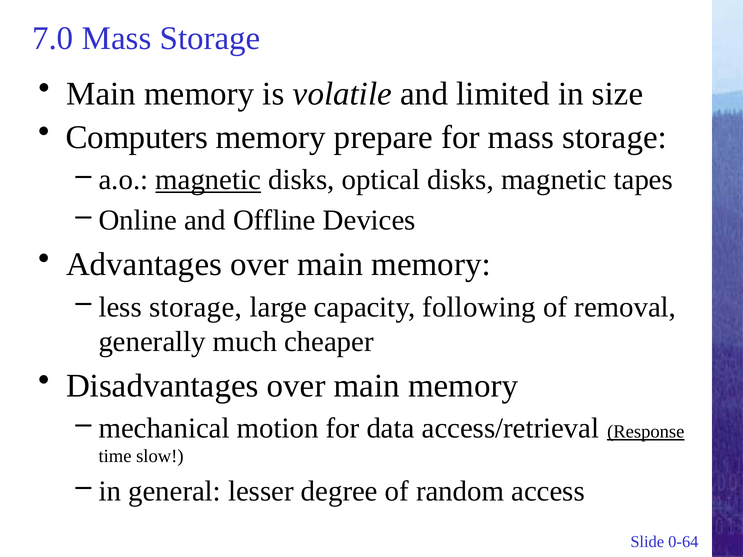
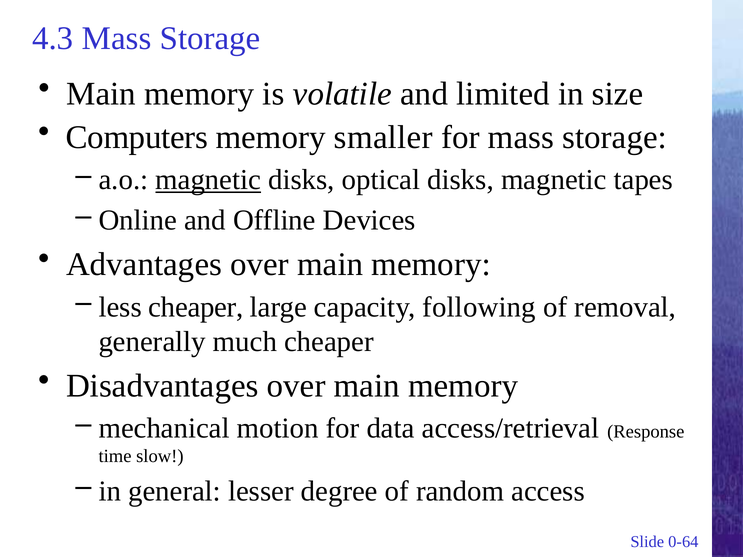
7.0: 7.0 -> 4.3 (53, 38)
prepare: prepare -> smaller (383, 137)
less storage: storage -> cheaper (196, 307)
Response underline: present -> none (646, 432)
